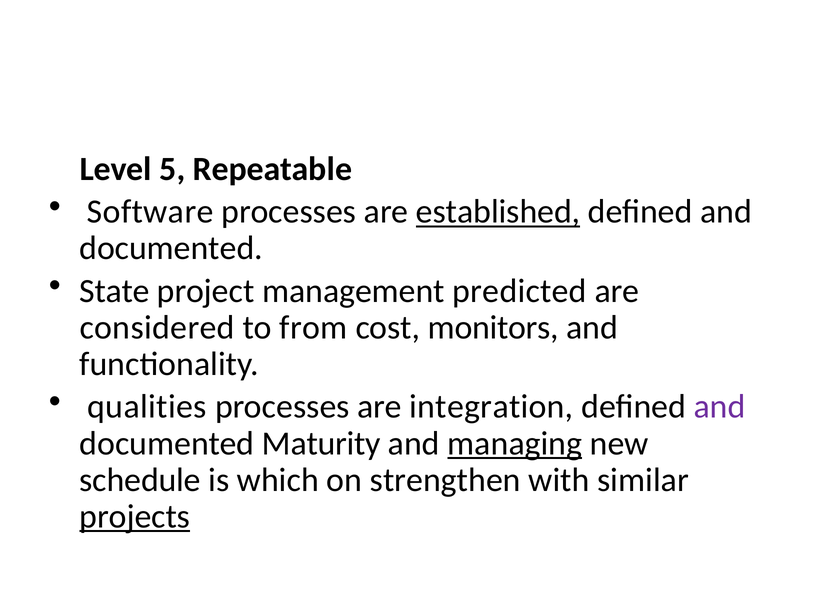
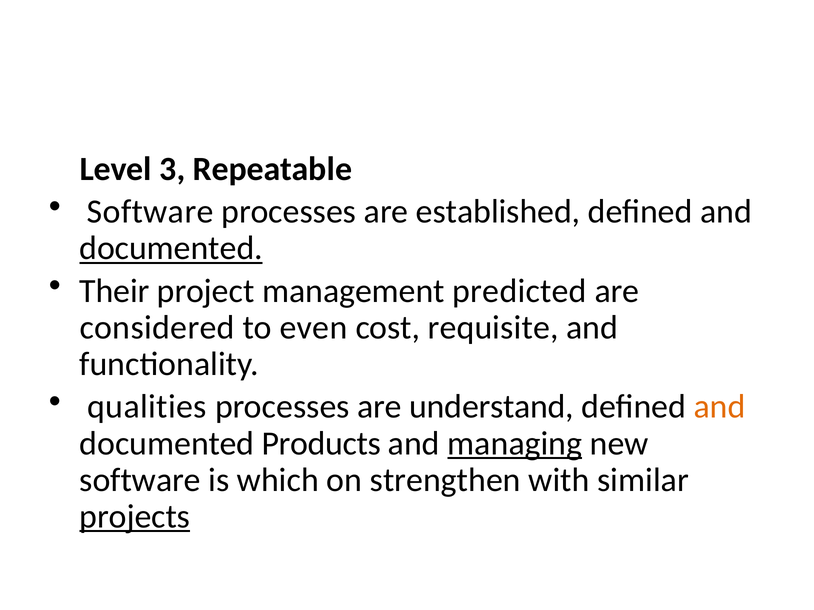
5: 5 -> 3 (172, 169)
established underline: present -> none (498, 212)
documented underline: none -> present (171, 249)
State: State -> Their (114, 291)
from: from -> even (313, 328)
monitors: monitors -> requisite (493, 328)
integration: integration -> understand (492, 407)
and colour: purple -> orange (720, 407)
Maturity: Maturity -> Products (321, 444)
schedule: schedule -> software (140, 480)
